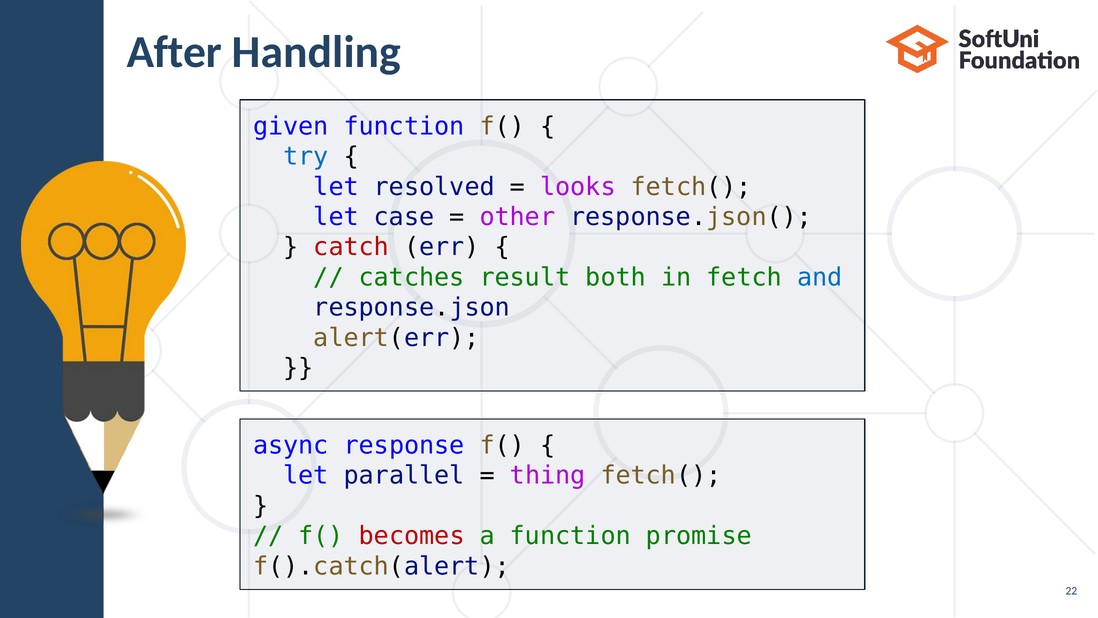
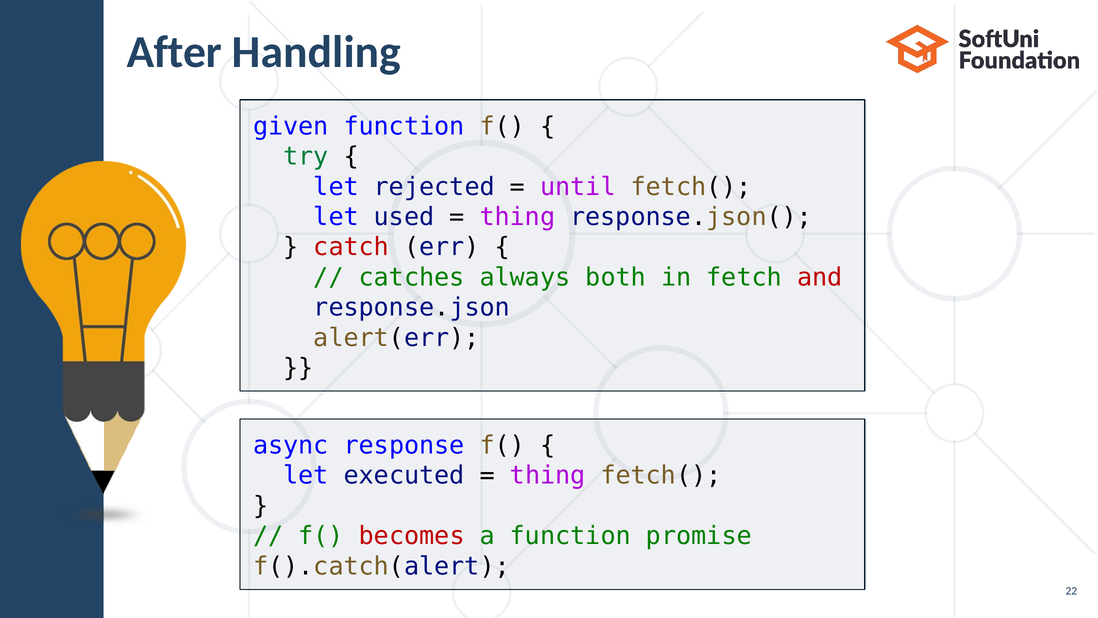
try colour: blue -> green (306, 156)
resolved: resolved -> rejected (434, 187)
looks: looks -> until (578, 187)
case: case -> used (404, 217)
other: other -> thing (517, 217)
result: result -> always (525, 277)
and colour: blue -> red (820, 277)
parallel: parallel -> executed (404, 476)
